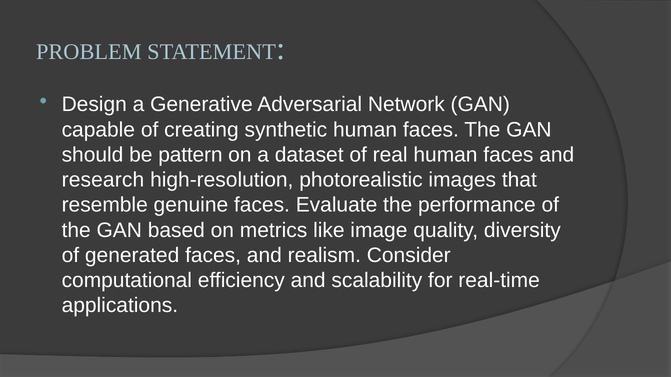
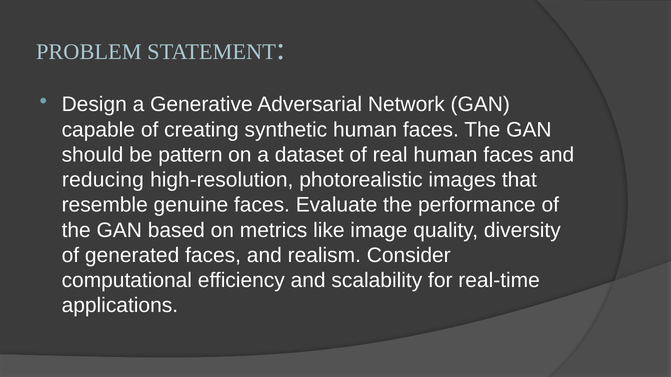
research: research -> reducing (103, 180)
